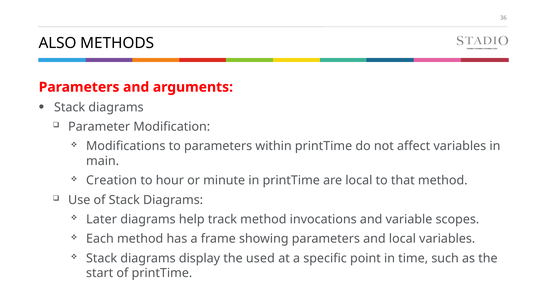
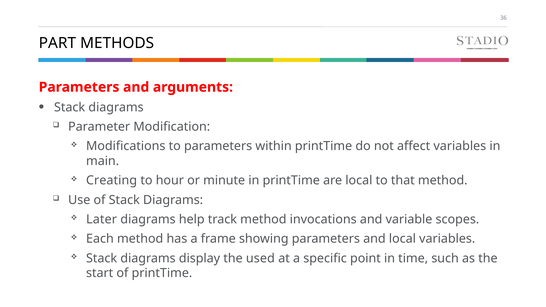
ALSO: ALSO -> PART (57, 43)
Creation: Creation -> Creating (112, 181)
